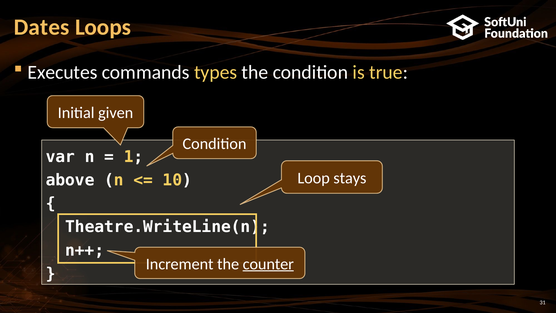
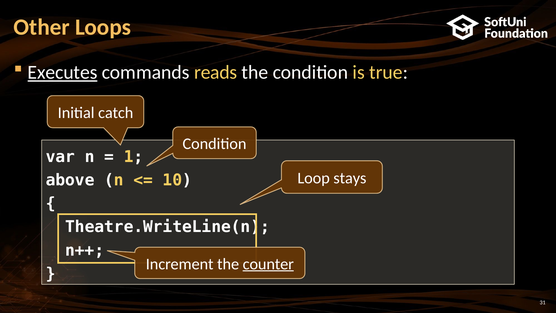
Dates: Dates -> Other (42, 27)
Executes underline: none -> present (62, 72)
types: types -> reads (216, 72)
given: given -> catch (116, 113)
